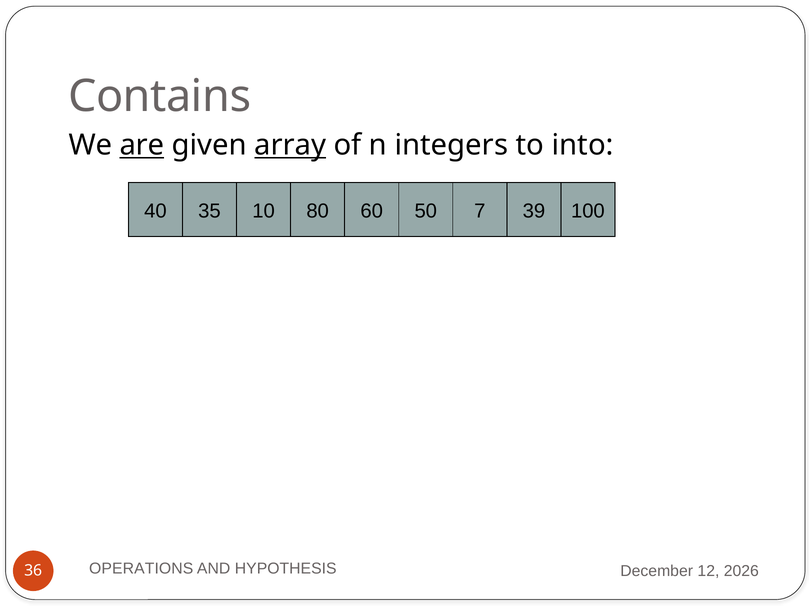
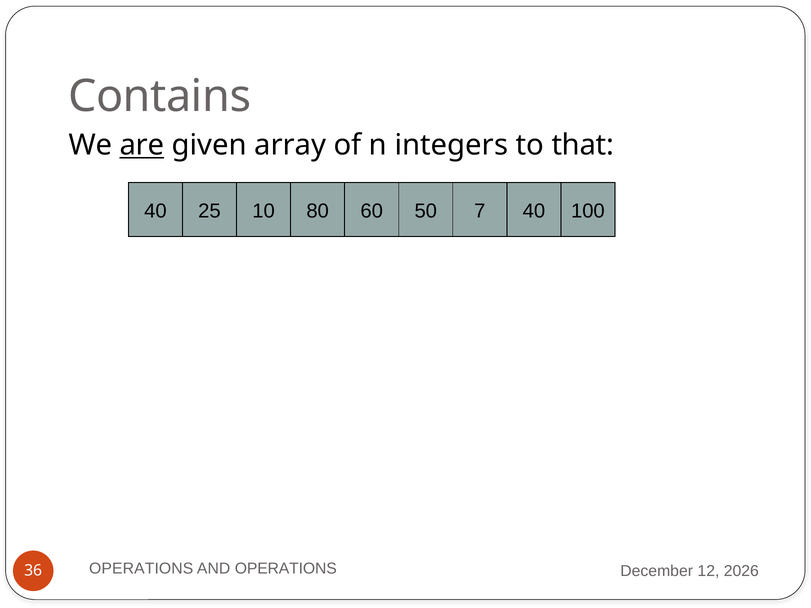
array underline: present -> none (290, 145)
into: into -> that (583, 145)
35: 35 -> 25 (210, 211)
7 39: 39 -> 40 (534, 211)
AND HYPOTHESIS: HYPOTHESIS -> OPERATIONS (286, 569)
